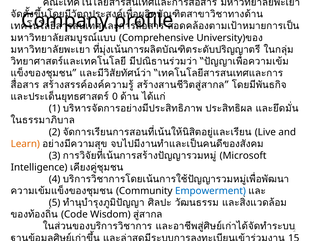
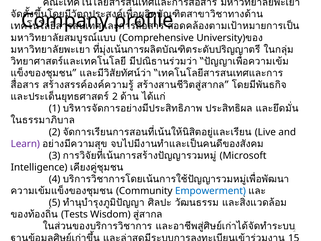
0: 0 -> 2 (115, 97)
Learn colour: orange -> purple (25, 144)
Code: Code -> Tests (74, 214)
